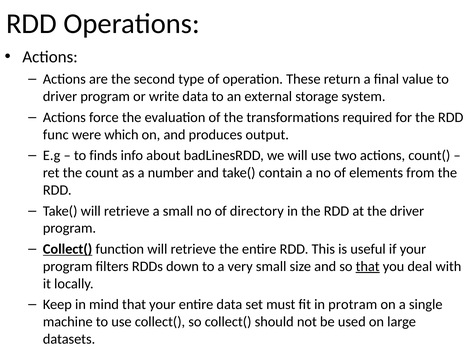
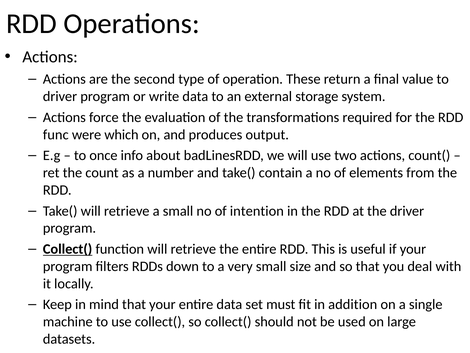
finds: finds -> once (103, 155)
directory: directory -> intention (257, 211)
that underline: present -> none (368, 266)
protram: protram -> addition (353, 304)
